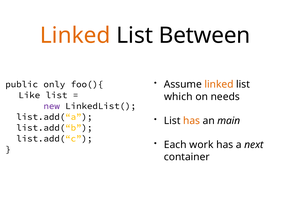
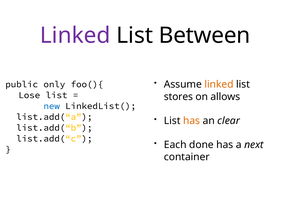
Linked colour: orange -> purple (75, 36)
Like: Like -> Lose (29, 95)
which: which -> stores (178, 97)
needs: needs -> allows (225, 97)
new colour: purple -> blue (52, 106)
main: main -> clear (229, 121)
work: work -> done (201, 145)
